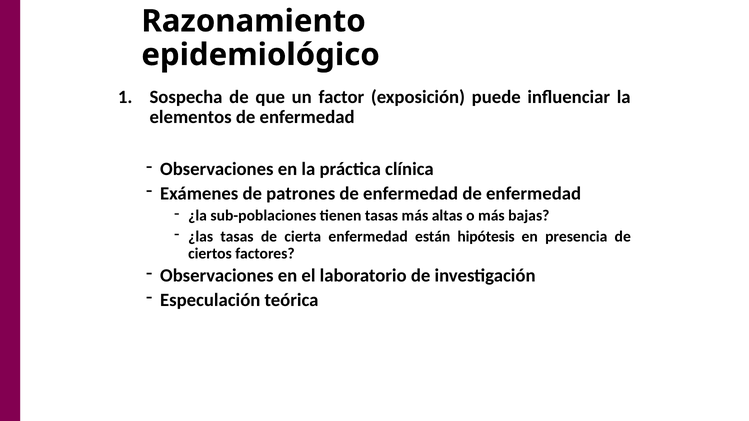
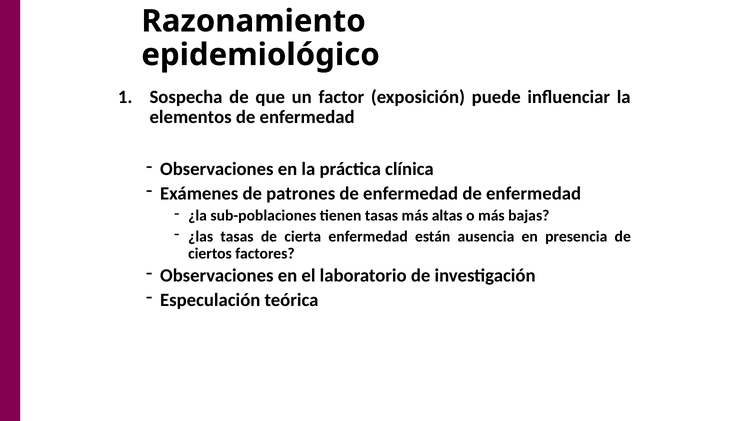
hipótesis: hipótesis -> ausencia (486, 237)
